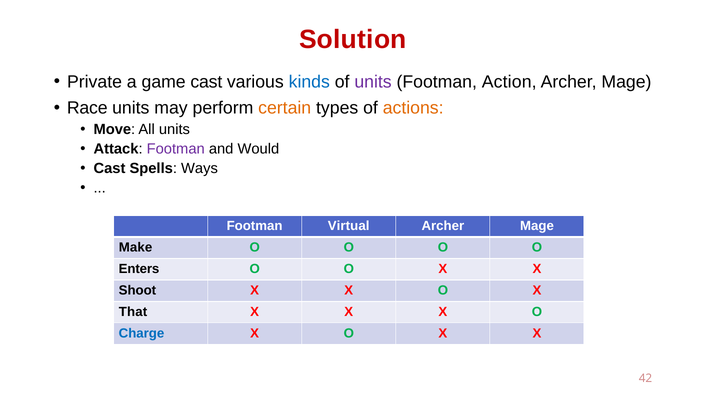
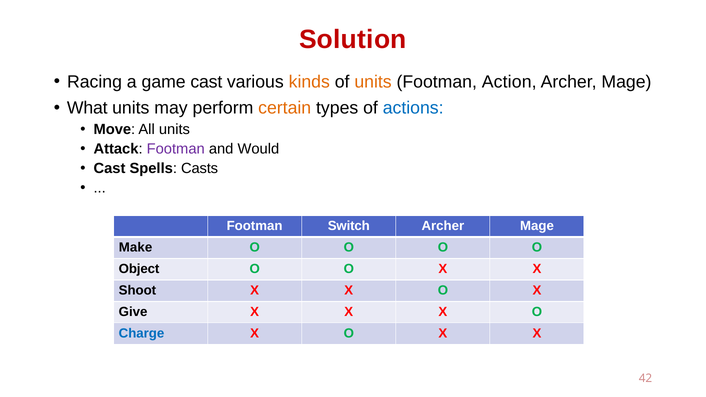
Private: Private -> Racing (95, 82)
kinds colour: blue -> orange (309, 82)
units colour: purple -> orange (373, 82)
Race: Race -> What (87, 108)
actions colour: orange -> blue (413, 108)
Ways: Ways -> Casts (200, 168)
Virtual: Virtual -> Switch (349, 226)
Enters: Enters -> Object (139, 269)
That: That -> Give (133, 312)
